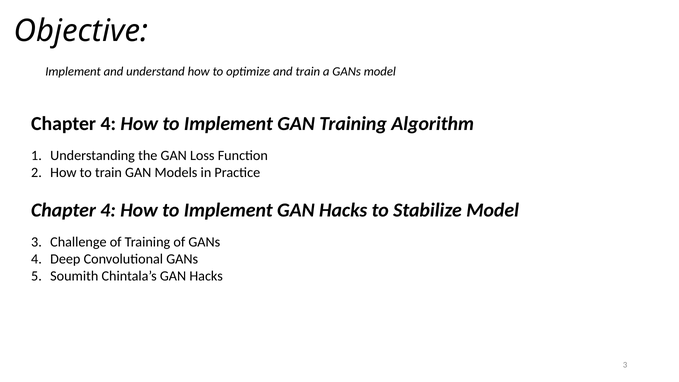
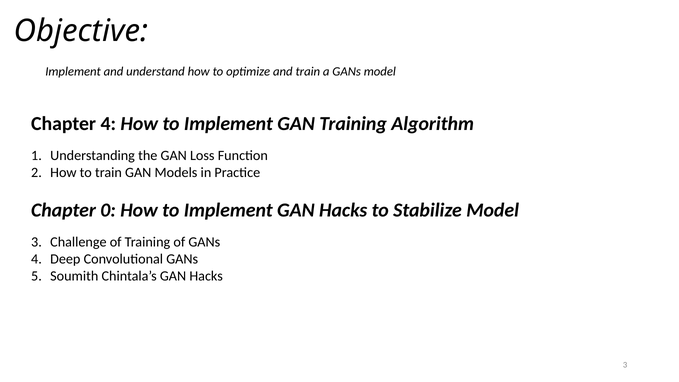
4: 4 -> 0 (108, 210)
